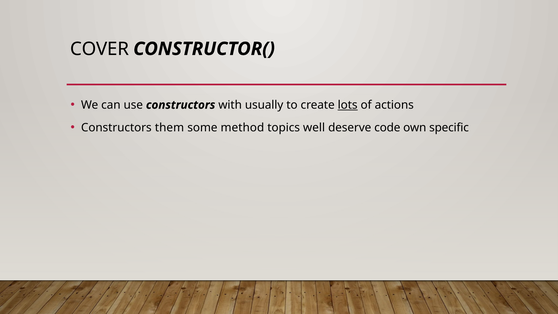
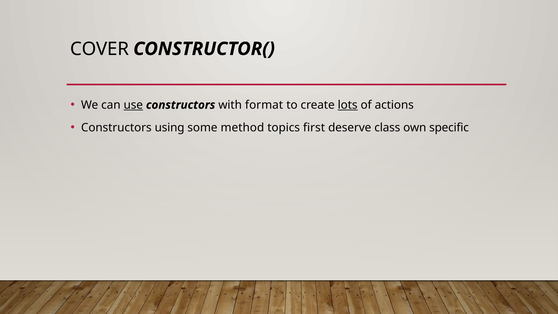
use underline: none -> present (133, 105)
usually: usually -> format (264, 105)
them: them -> using (170, 127)
well: well -> first (314, 127)
code: code -> class (387, 127)
